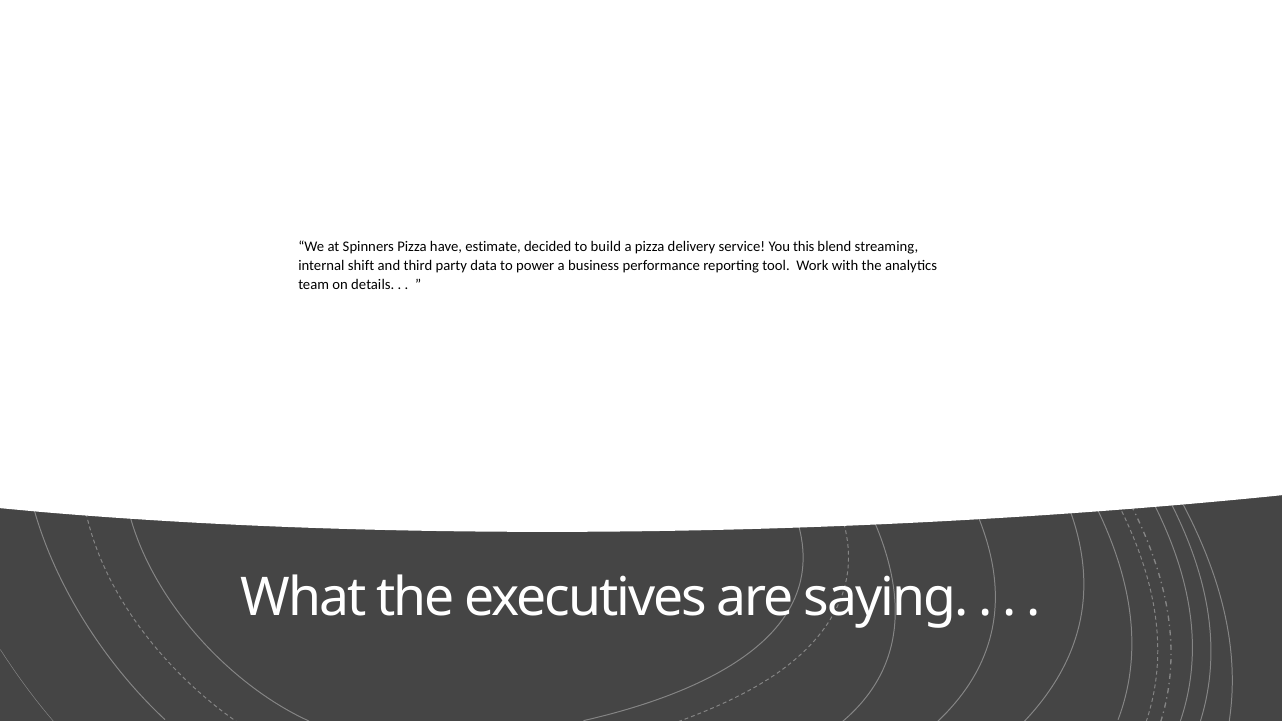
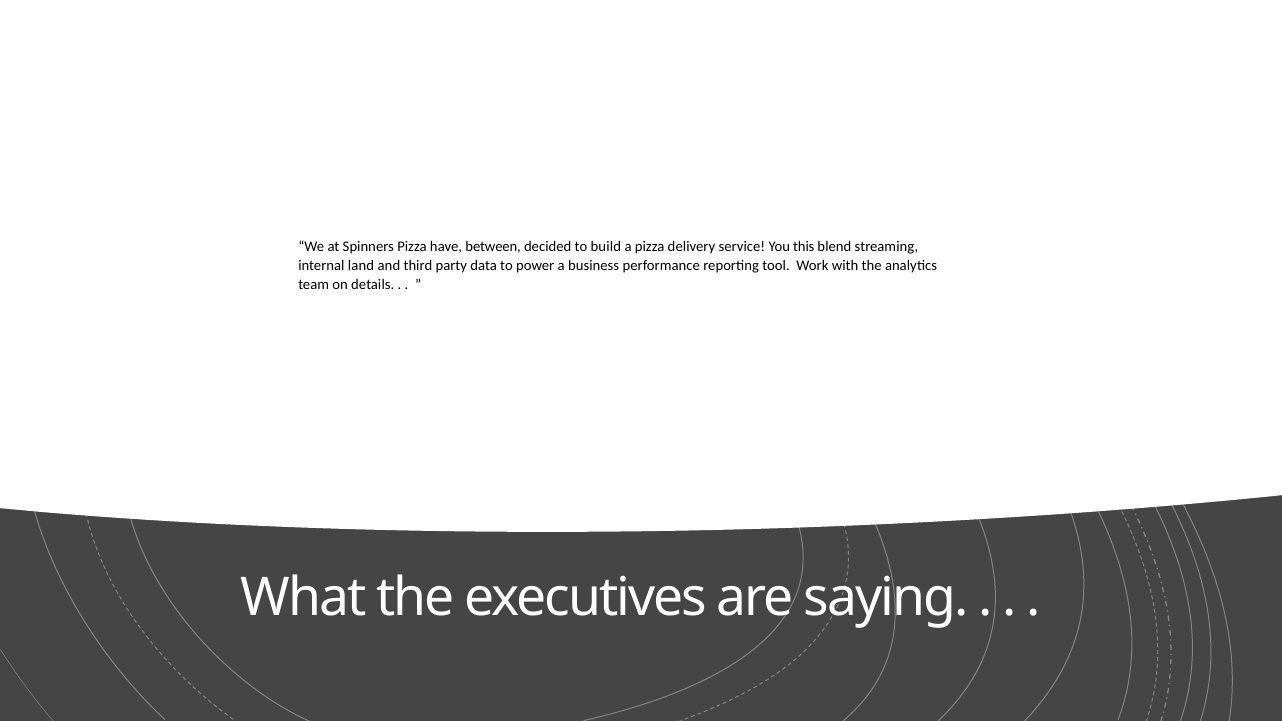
estimate: estimate -> between (493, 247)
shift: shift -> land (361, 266)
